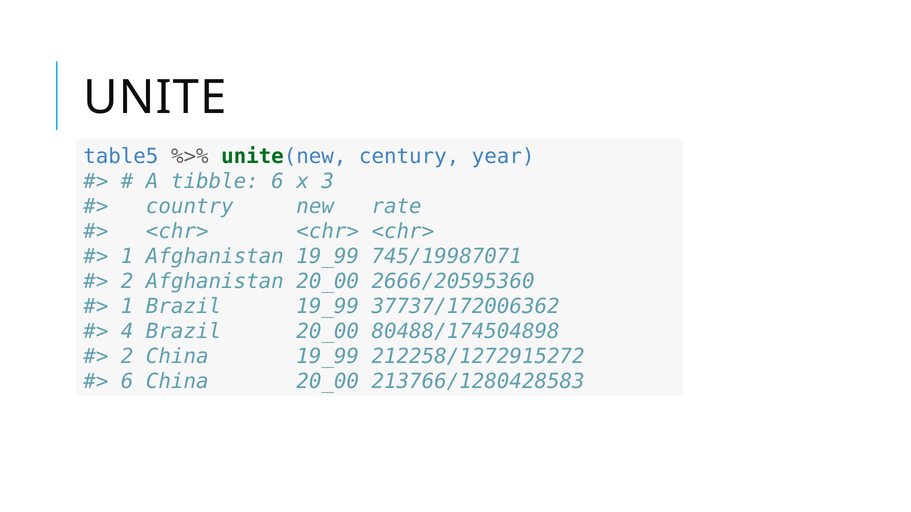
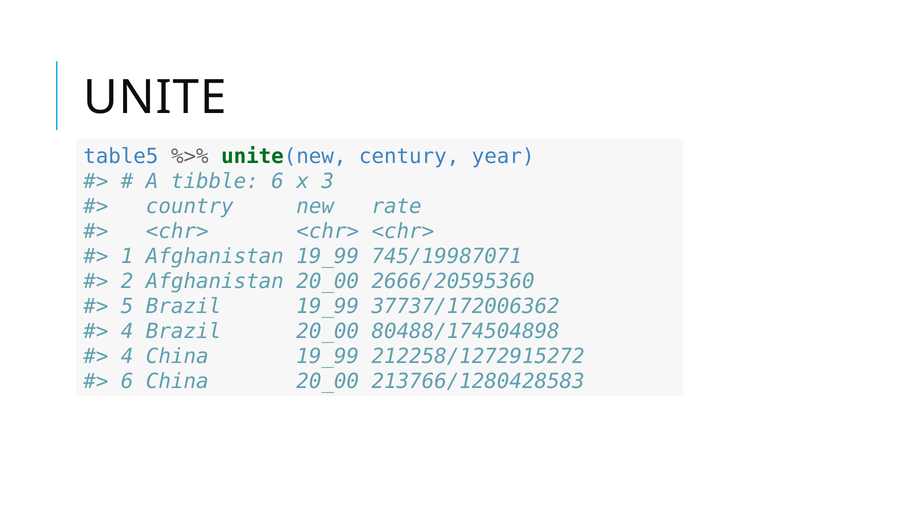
1: 1 -> 5 (127, 307)
2: 2 -> 4 (127, 357)
